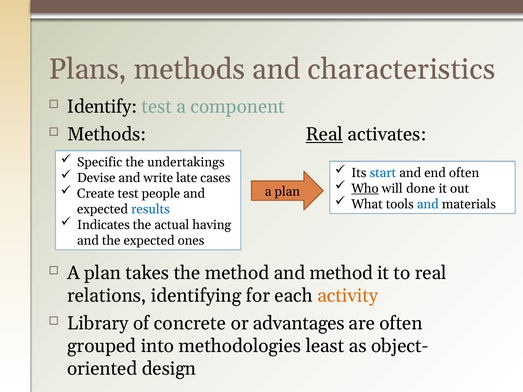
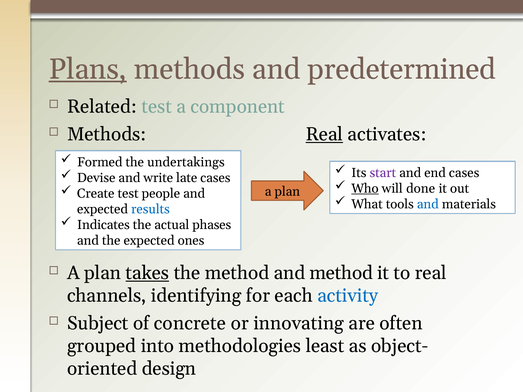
Plans underline: none -> present (88, 69)
characteristics: characteristics -> predetermined (402, 69)
Identify: Identify -> Related (102, 107)
Specific: Specific -> Formed (100, 162)
start colour: blue -> purple (383, 173)
end often: often -> cases (464, 173)
having: having -> phases (212, 225)
takes underline: none -> present (147, 273)
relations: relations -> channels (107, 296)
activity colour: orange -> blue (348, 296)
Library: Library -> Subject (98, 324)
advantages: advantages -> innovating (299, 324)
